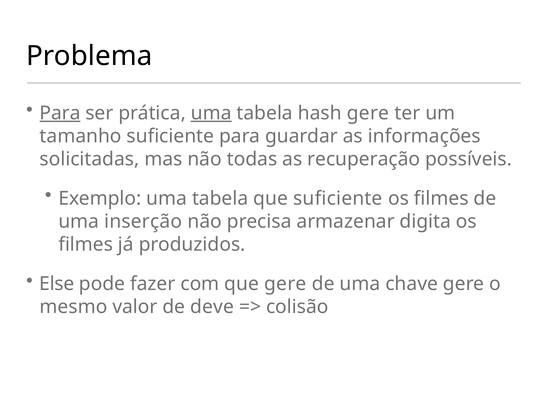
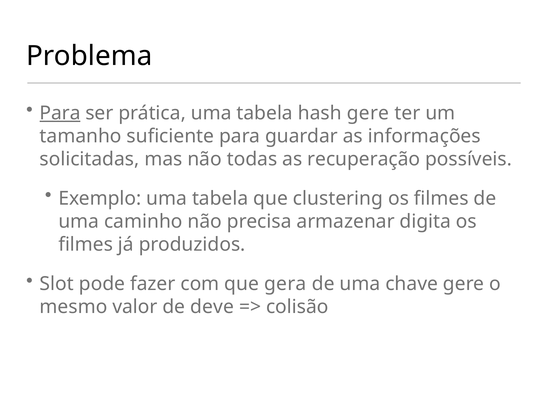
uma underline: present -> none (211, 113)
que suficiente: suficiente -> clustering (338, 198)
inserção: inserção -> caminho (143, 222)
Else: Else -> Slot (57, 284)
que gere: gere -> gera (285, 284)
